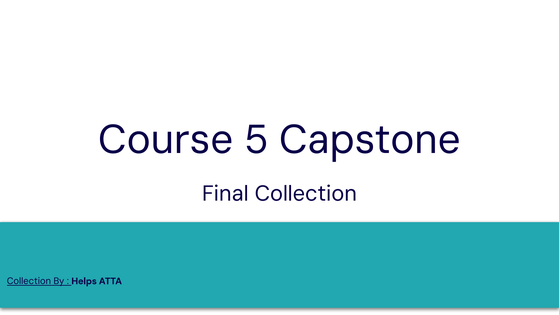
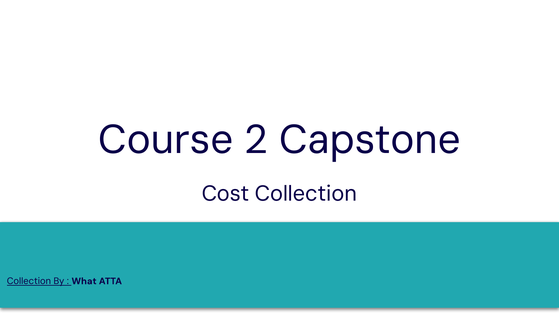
5: 5 -> 2 (256, 140)
Final: Final -> Cost (226, 193)
Helps: Helps -> What (84, 281)
